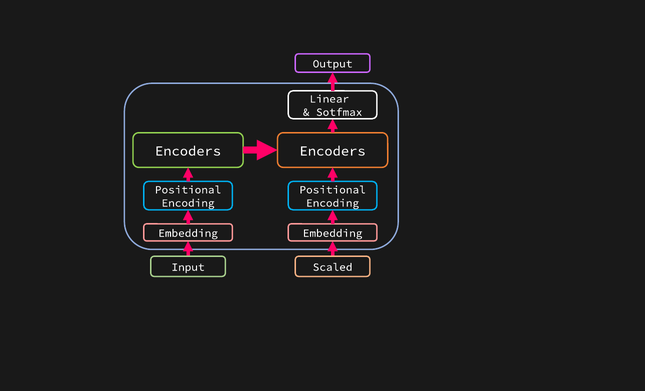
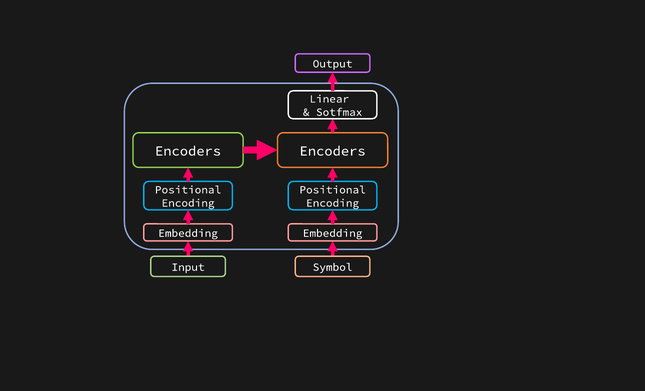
Scaled: Scaled -> Symbol (333, 267)
